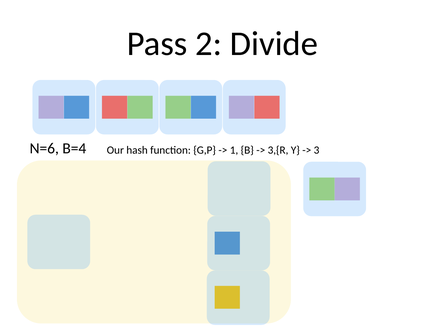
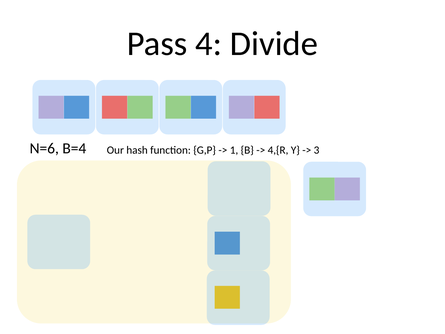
2: 2 -> 4 (209, 44)
3,{R: 3,{R -> 4,{R (278, 150)
